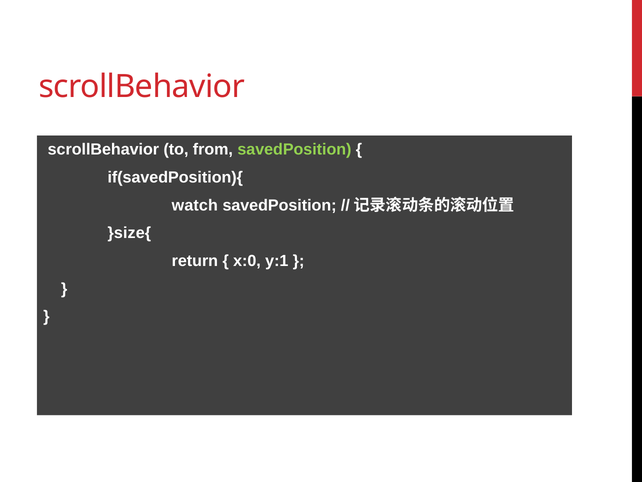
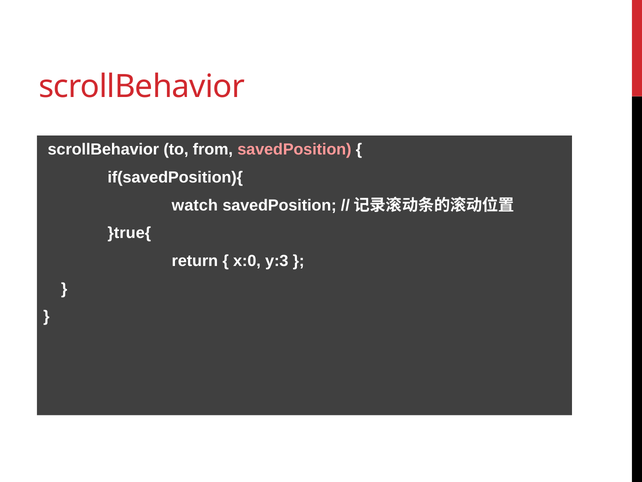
savedPosition colour: light green -> pink (294, 149)
}size{: }size{ -> }true{ (129, 233)
y:1: y:1 -> y:3 (277, 261)
